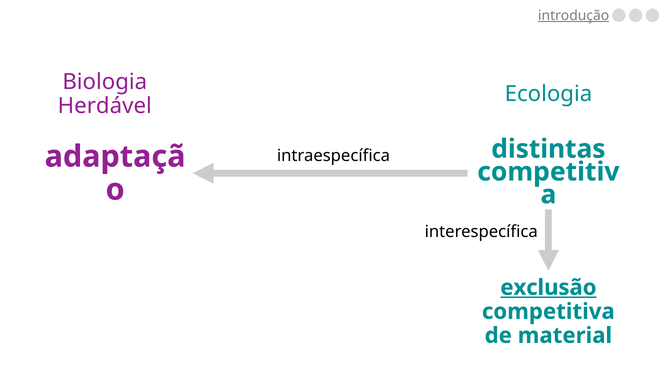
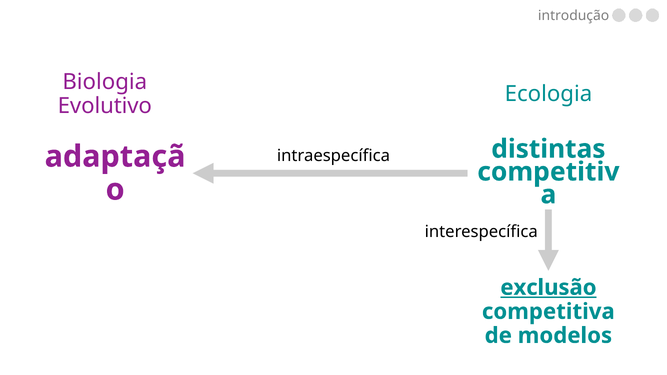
introdução underline: present -> none (574, 16)
Herdável: Herdável -> Evolutivo (105, 106)
material: material -> modelos (565, 336)
